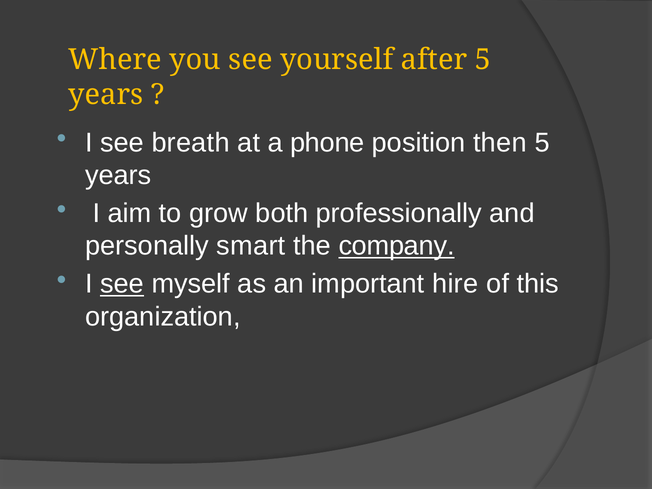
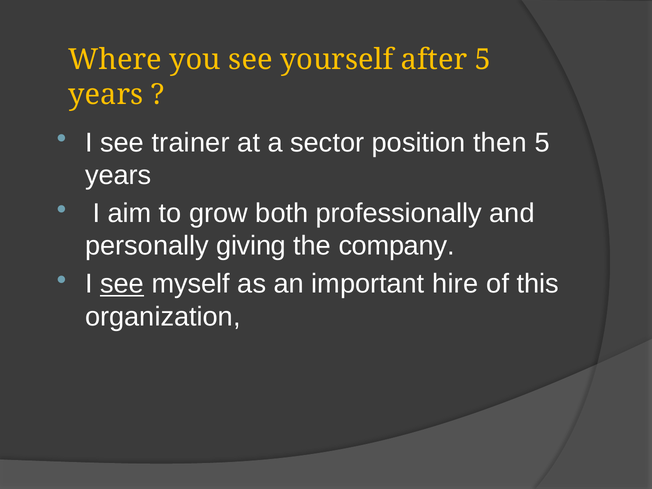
breath: breath -> trainer (191, 143)
phone: phone -> sector (327, 143)
smart: smart -> giving (251, 246)
company underline: present -> none (397, 246)
